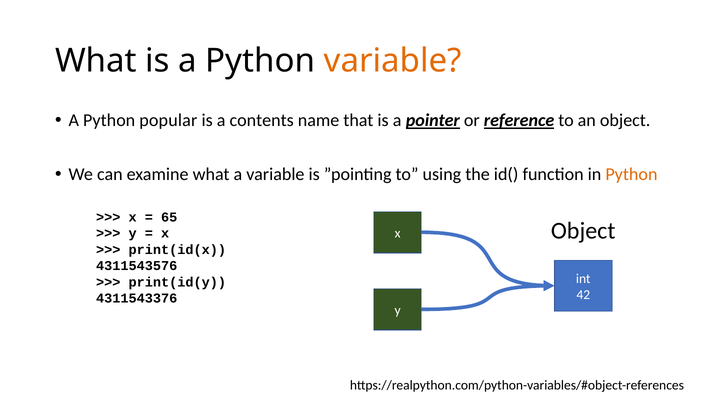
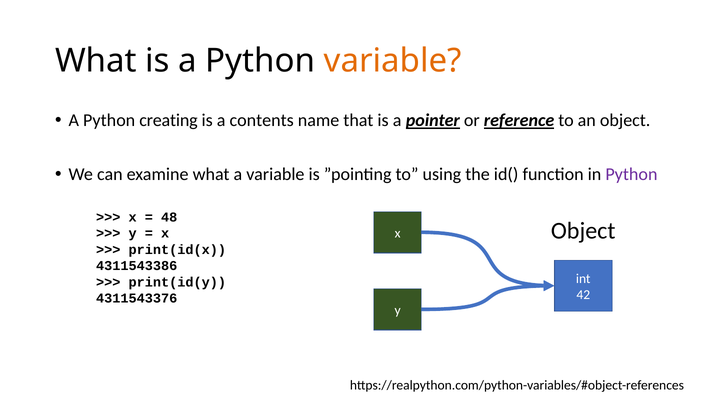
popular: popular -> creating (168, 120)
Python colour: orange -> purple (631, 174)
65: 65 -> 48 (169, 217)
4311543576: 4311543576 -> 4311543386 (137, 266)
